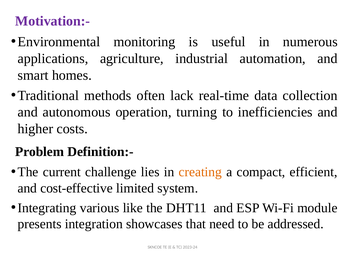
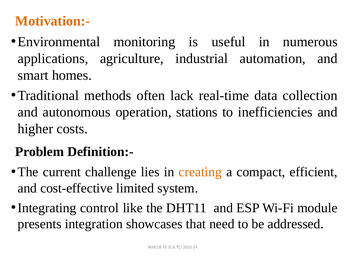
Motivation:- colour: purple -> orange (53, 21)
turning: turning -> stations (197, 112)
various: various -> control (99, 208)
